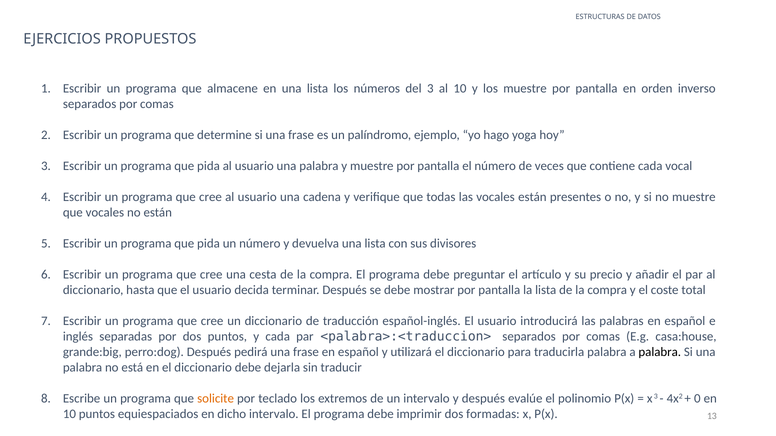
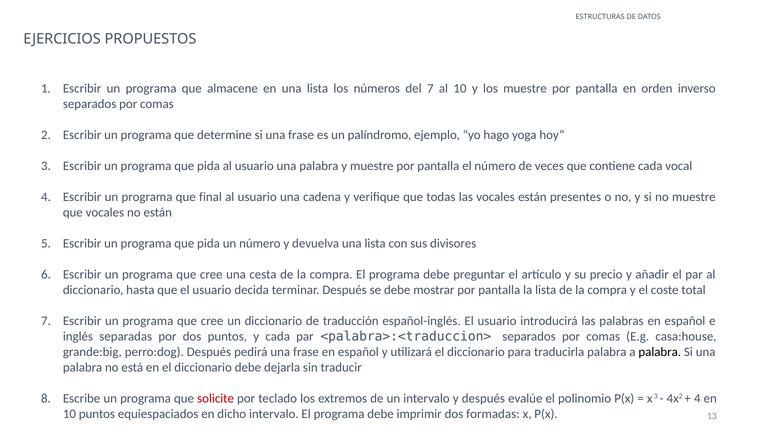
del 3: 3 -> 7 (430, 89)
cree: cree -> final (210, 197)
solicite colour: orange -> red (216, 399)
0: 0 -> 4 (697, 399)
